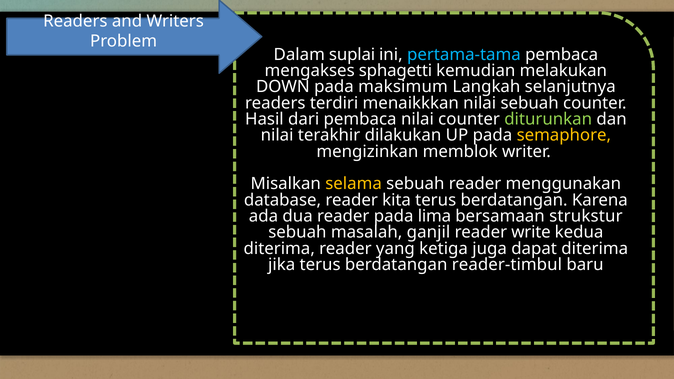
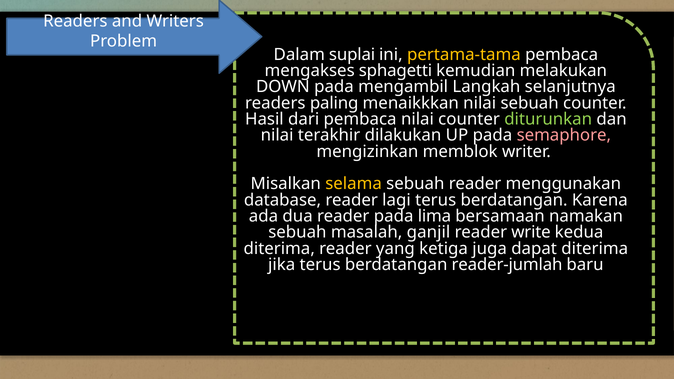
pertama-tama colour: light blue -> yellow (464, 54)
maksimum: maksimum -> mengambil (403, 87)
terdiri: terdiri -> paling (334, 103)
semaphore colour: yellow -> pink (564, 135)
kita: kita -> lagi (397, 200)
strukstur: strukstur -> namakan (586, 216)
reader-timbul: reader-timbul -> reader-jumlah (507, 265)
